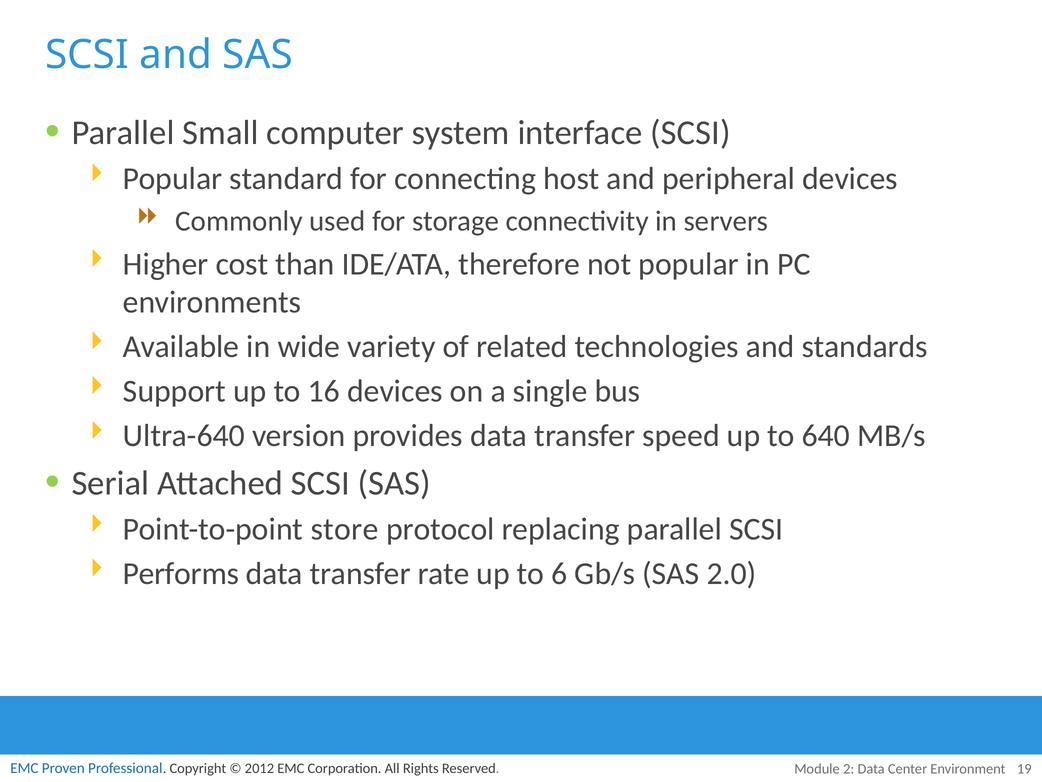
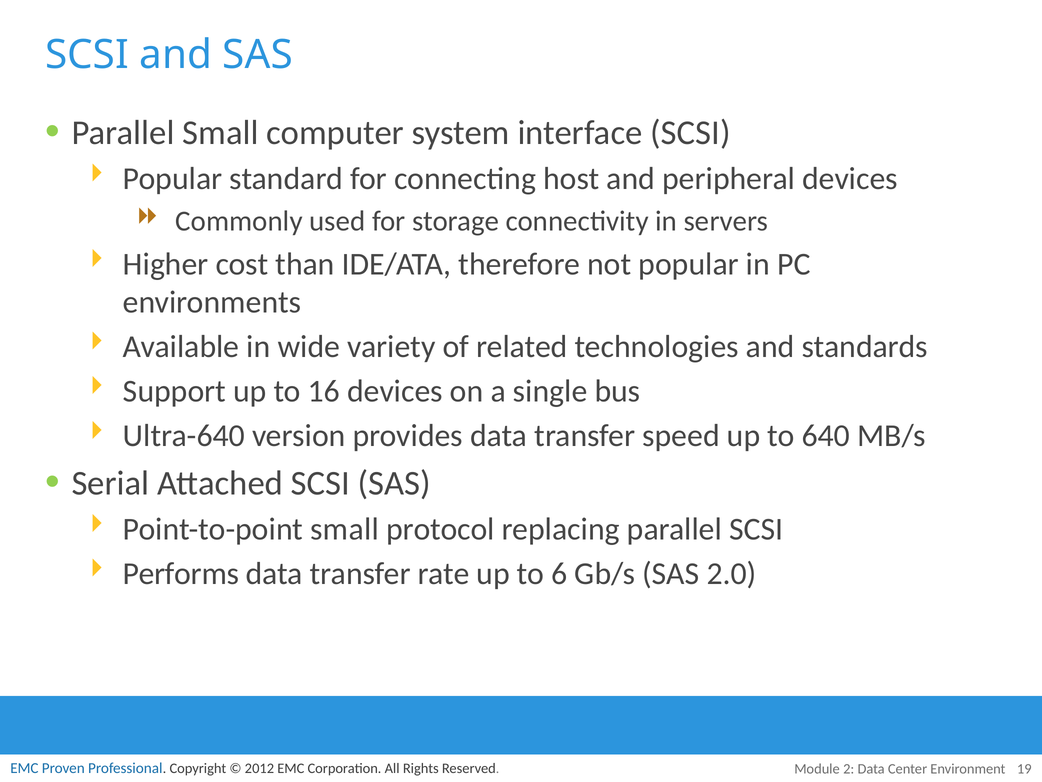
Point-to-point store: store -> small (345, 529)
